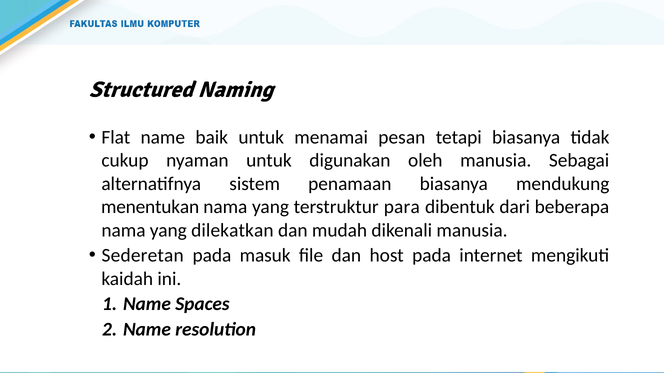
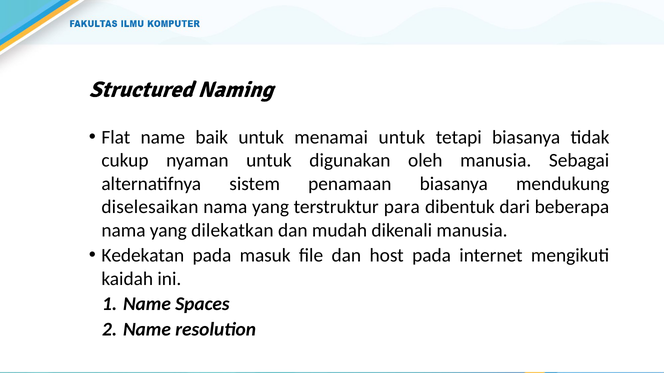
menamai pesan: pesan -> untuk (402, 138)
menentukan: menentukan -> diselesaikan (150, 207)
Sederetan: Sederetan -> Kedekatan (143, 256)
